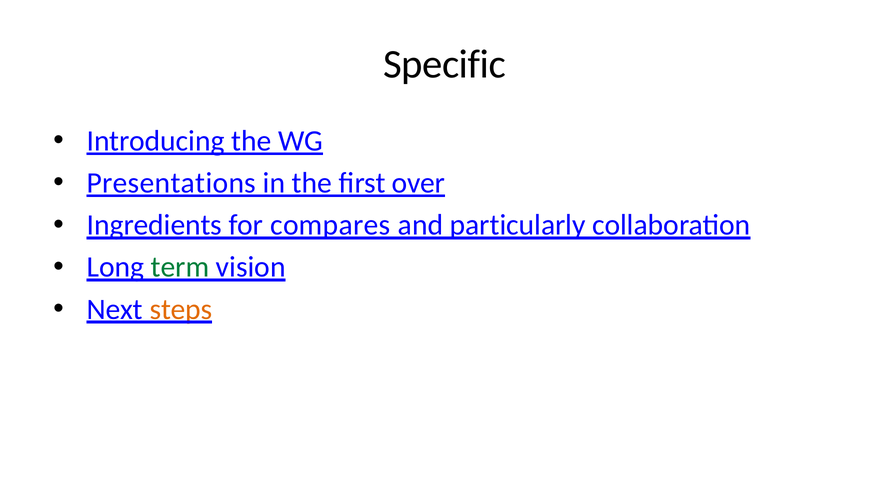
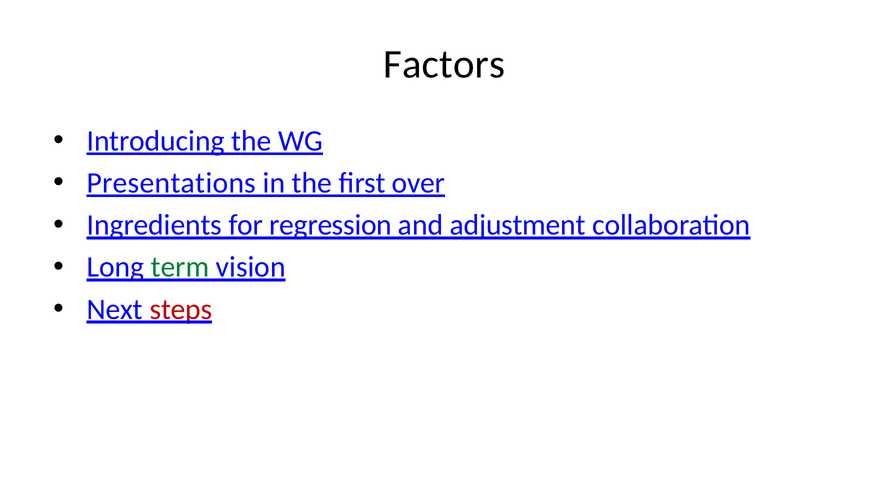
Specific: Specific -> Factors (444, 65)
compares: compares -> regression (331, 225)
particularly: particularly -> adjustment (518, 225)
steps colour: orange -> red (181, 309)
